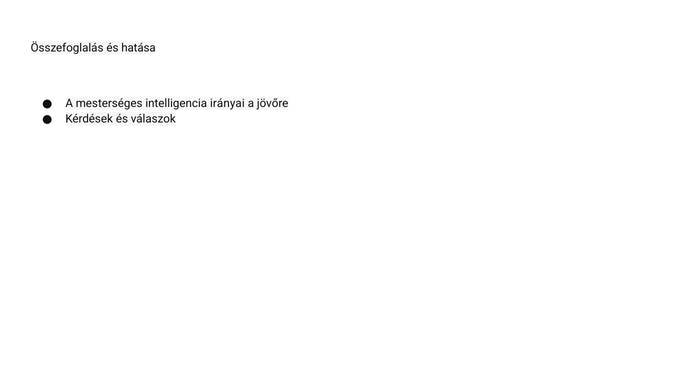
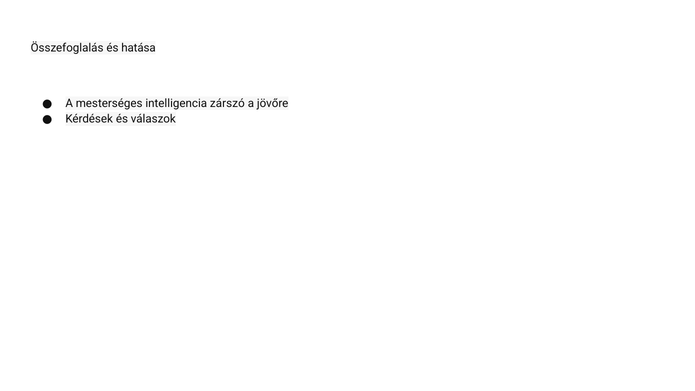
irányai: irányai -> zárszó (227, 104)
